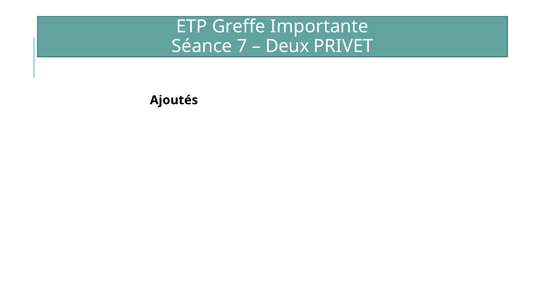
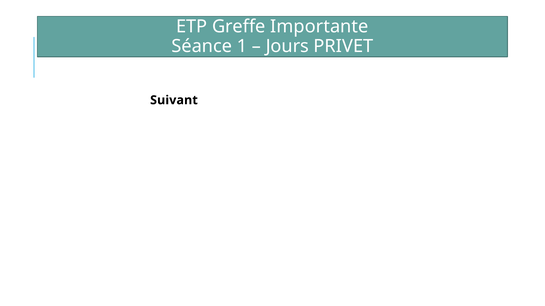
7: 7 -> 1 (242, 46)
Deux: Deux -> Jours (287, 46)
Ajoutés: Ajoutés -> Suivant (174, 100)
